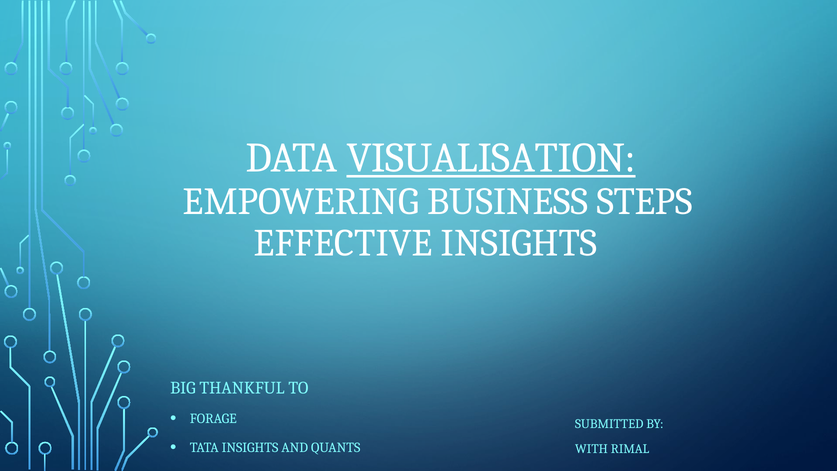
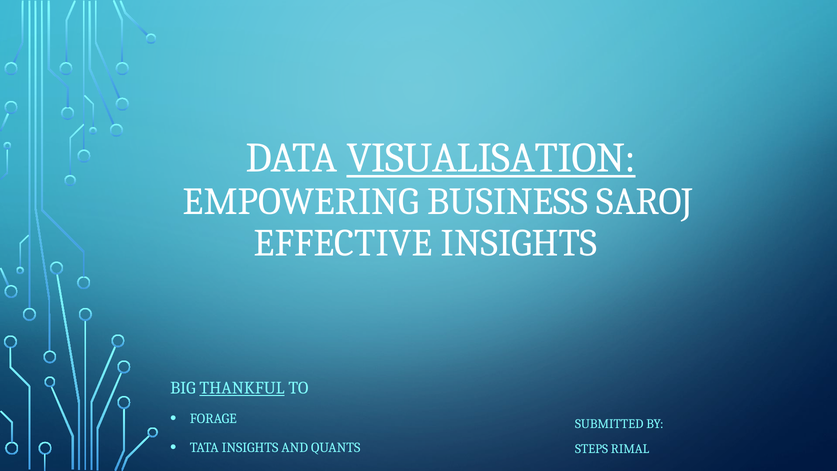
STEPS: STEPS -> SAROJ (645, 201)
THANKFUL underline: none -> present (242, 388)
WITH: WITH -> STEPS (592, 449)
